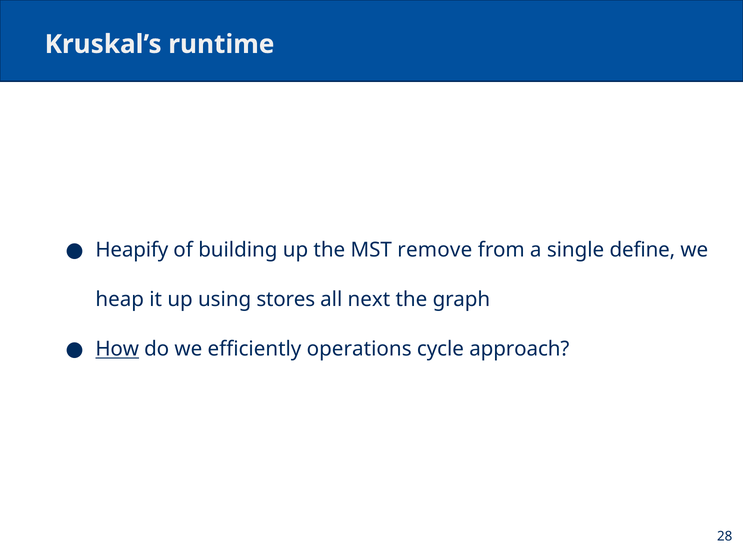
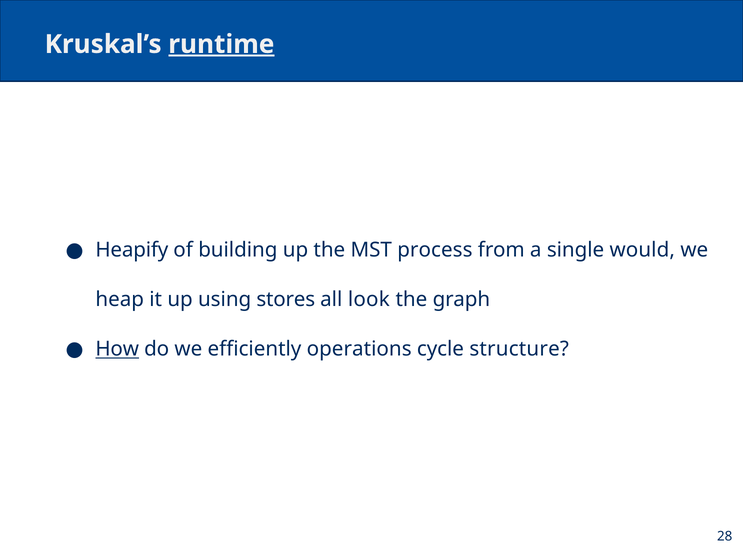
runtime underline: none -> present (221, 44)
remove: remove -> process (435, 250)
define: define -> would (642, 250)
next: next -> look (369, 299)
approach: approach -> structure (519, 349)
